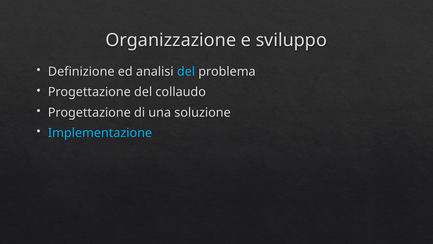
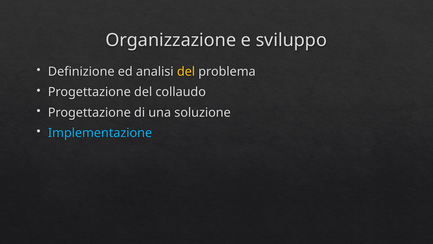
del colour: light blue -> yellow (186, 72)
